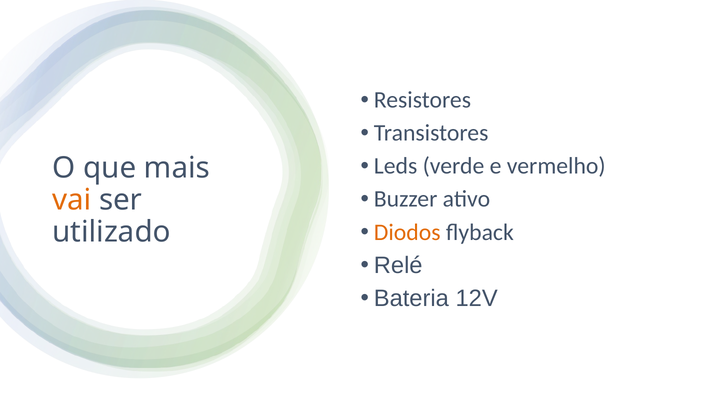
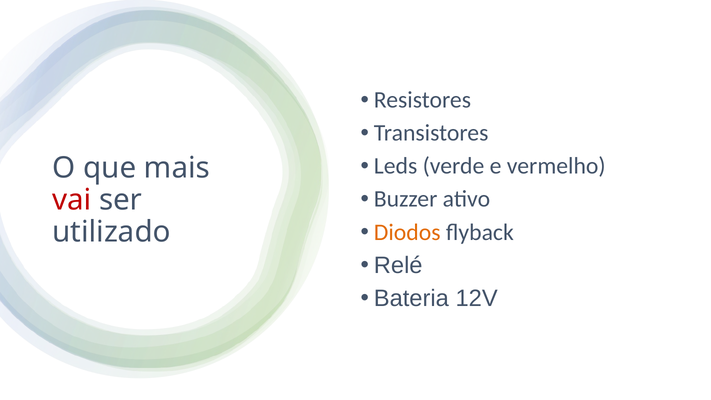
vai colour: orange -> red (72, 200)
